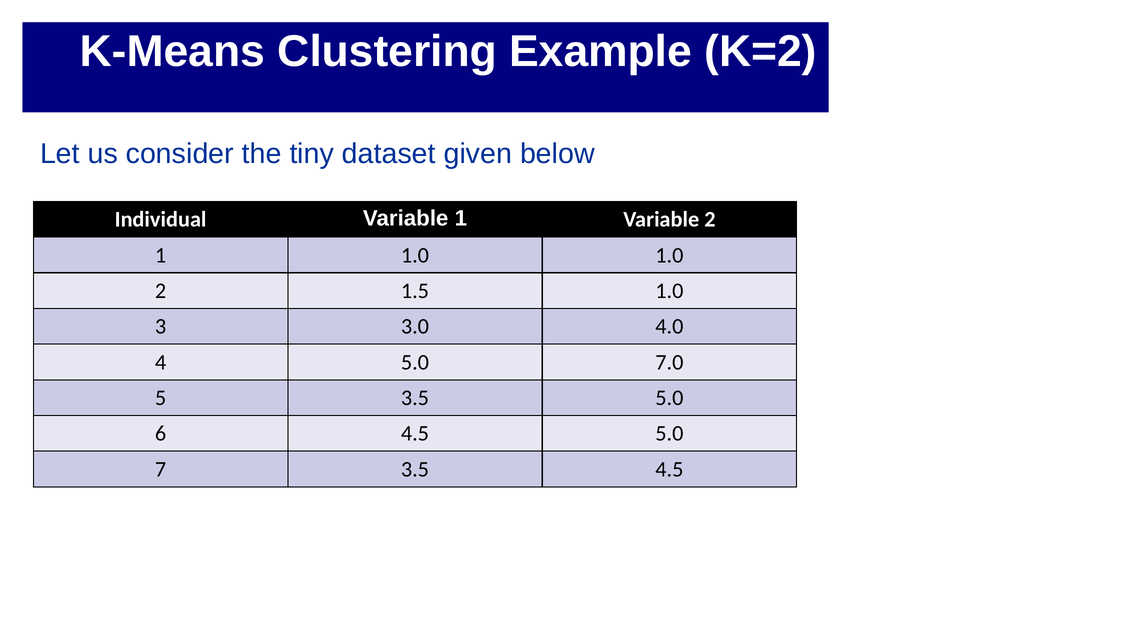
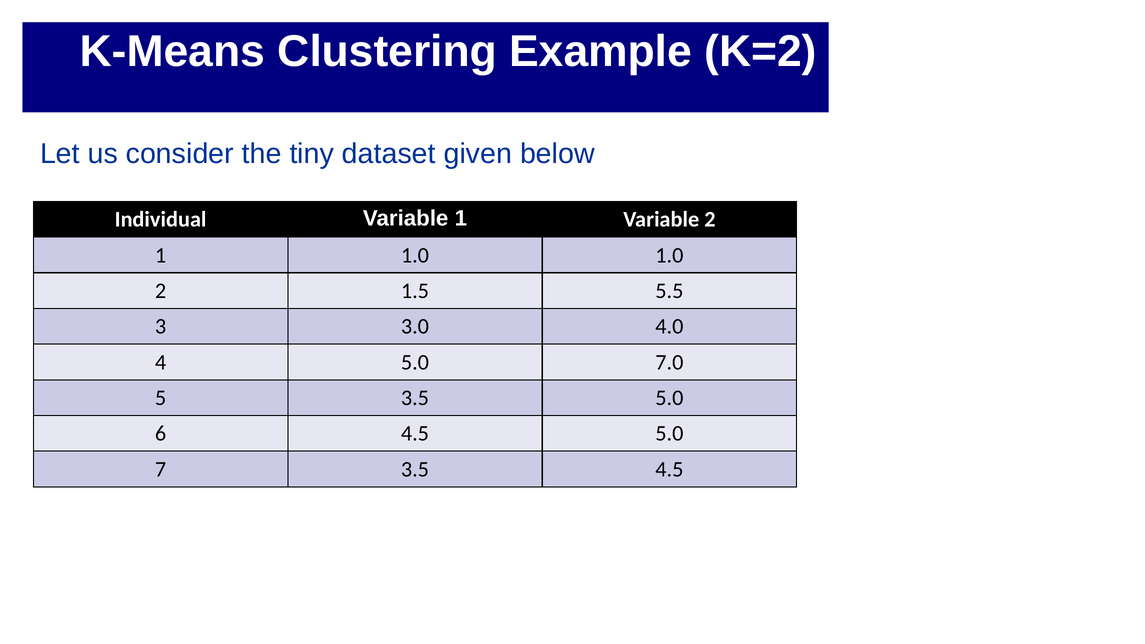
1.5 1.0: 1.0 -> 5.5 (669, 291)
